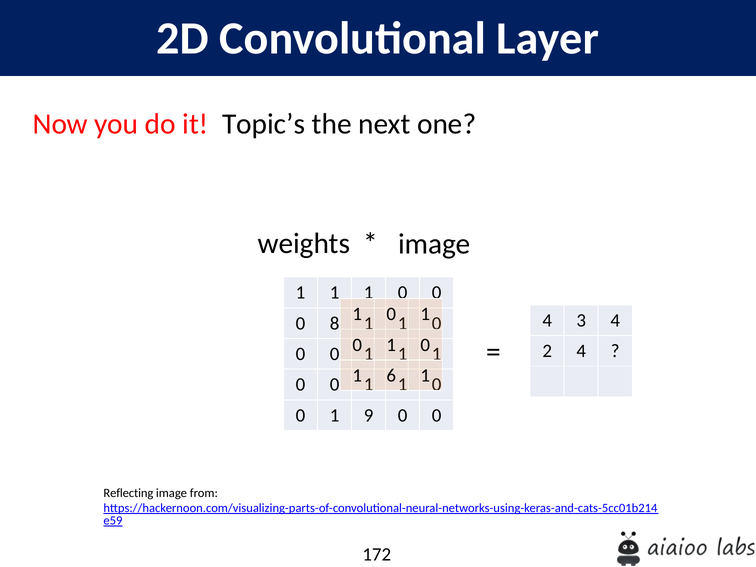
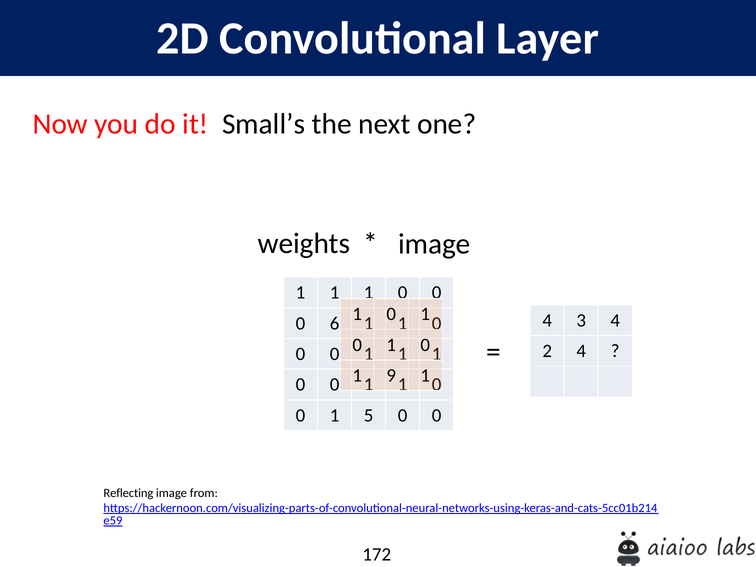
Topic’s: Topic’s -> Small’s (264, 124)
8: 8 -> 6 (335, 323)
6: 6 -> 9 (391, 375)
9: 9 -> 5 (369, 415)
